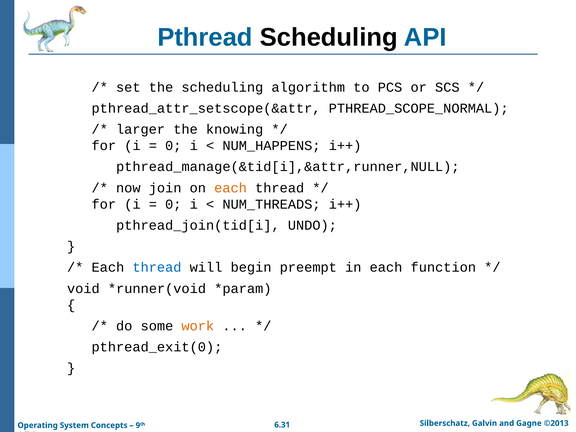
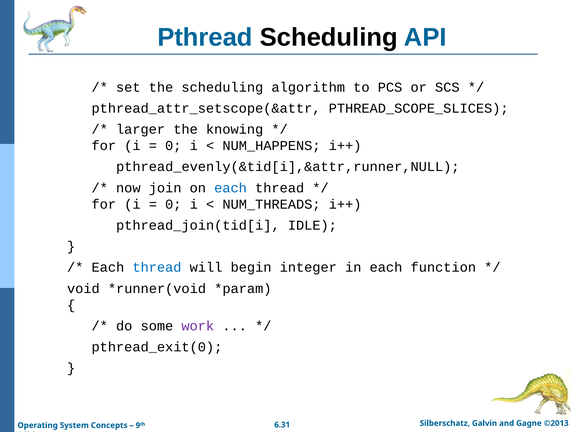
PTHREAD_SCOPE_NORMAL: PTHREAD_SCOPE_NORMAL -> PTHREAD_SCOPE_SLICES (419, 108)
pthread_manage(&tid[i],&attr,runner,NULL: pthread_manage(&tid[i],&attr,runner,NULL -> pthread_evenly(&tid[i],&attr,runner,NULL (288, 167)
each colour: orange -> blue (231, 188)
UNDO: UNDO -> IDLE (312, 225)
preempt: preempt -> integer (308, 267)
work colour: orange -> purple (198, 326)
